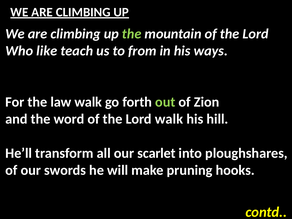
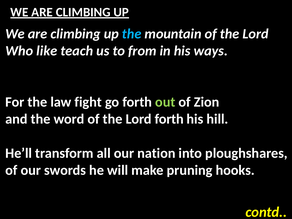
the colour: light green -> light blue (132, 34)
law walk: walk -> fight (88, 102)
Lord walk: walk -> forth (169, 119)
scarlet: scarlet -> nation (156, 153)
